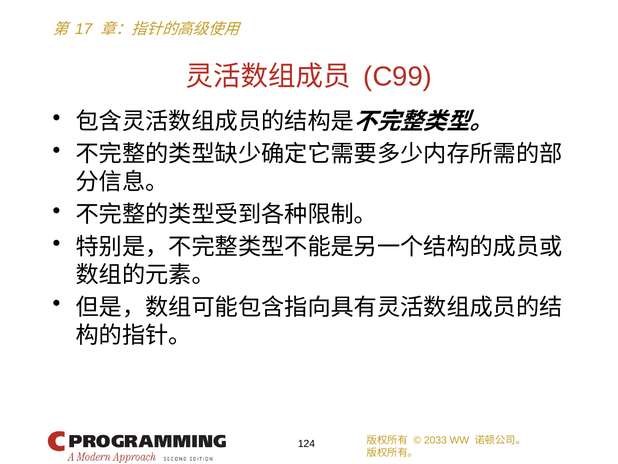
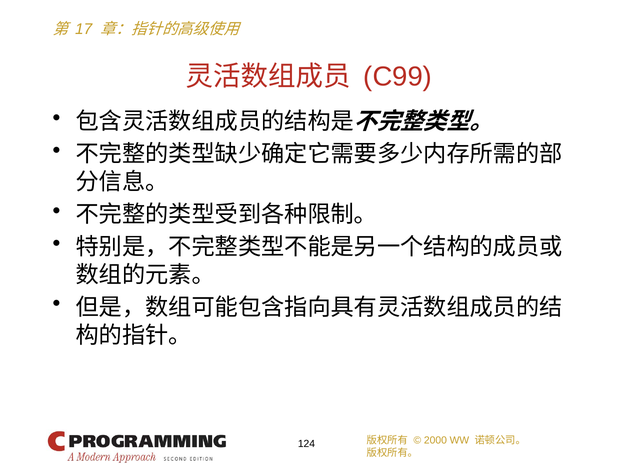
2033: 2033 -> 2000 (435, 440)
